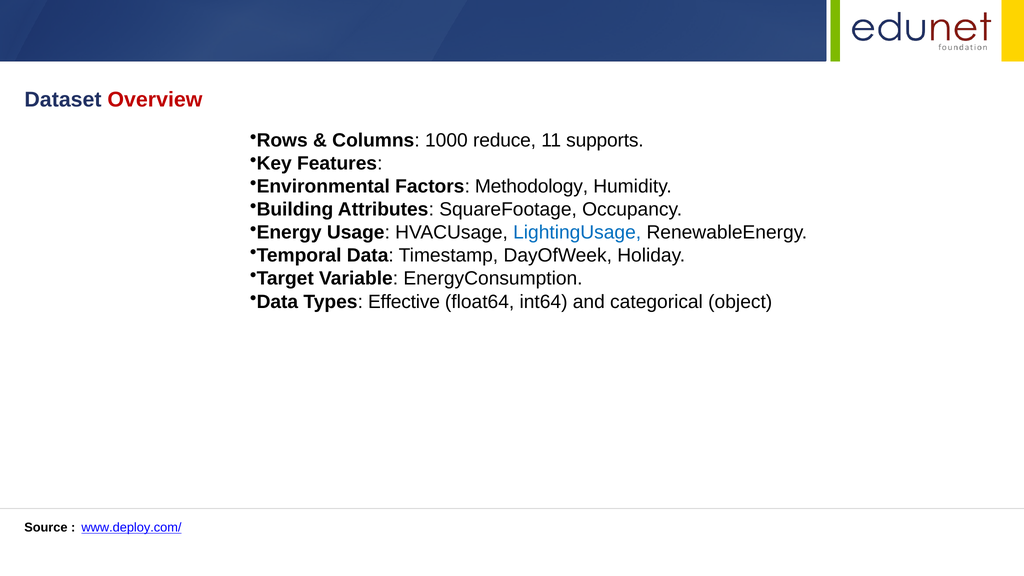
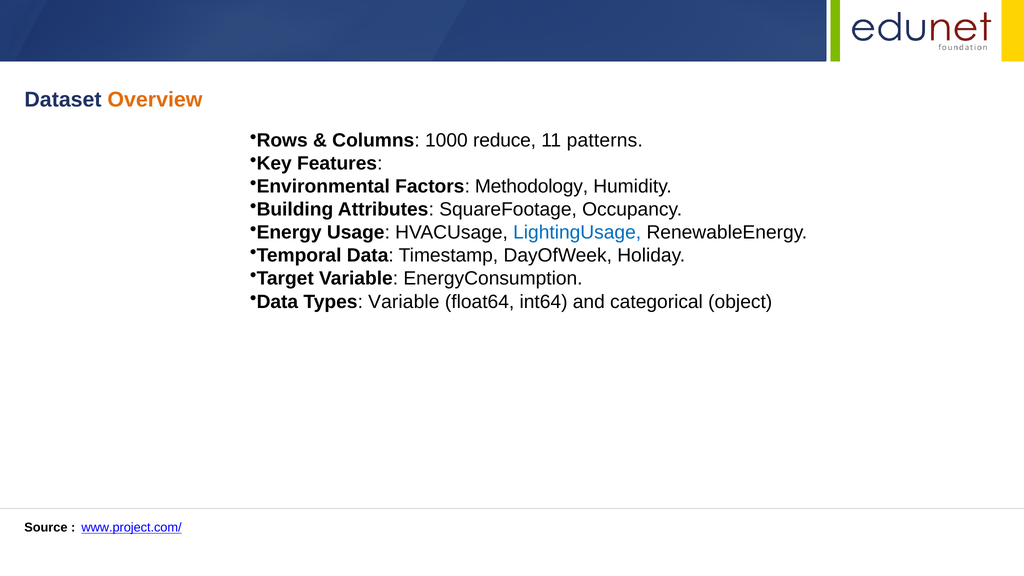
Overview colour: red -> orange (155, 100)
supports: supports -> patterns (605, 140)
Types Effective: Effective -> Variable (404, 302)
www.deploy.com/: www.deploy.com/ -> www.project.com/ (132, 528)
